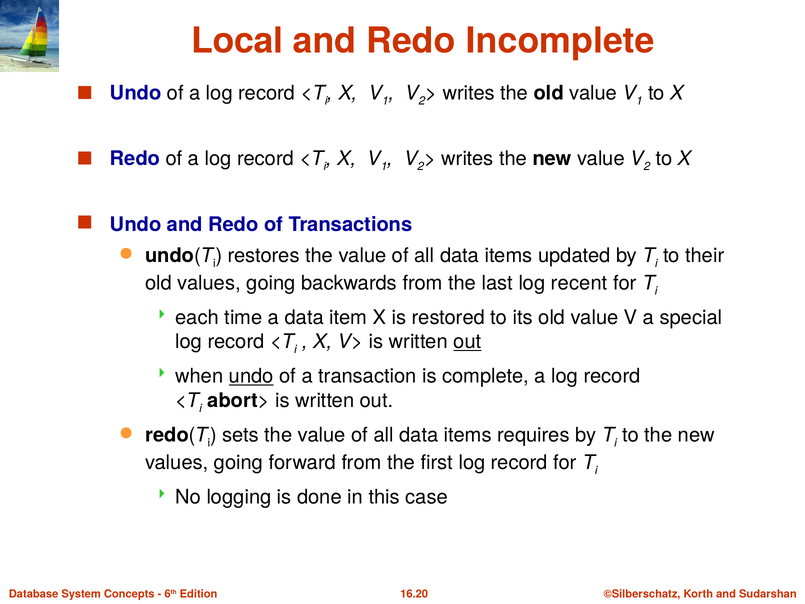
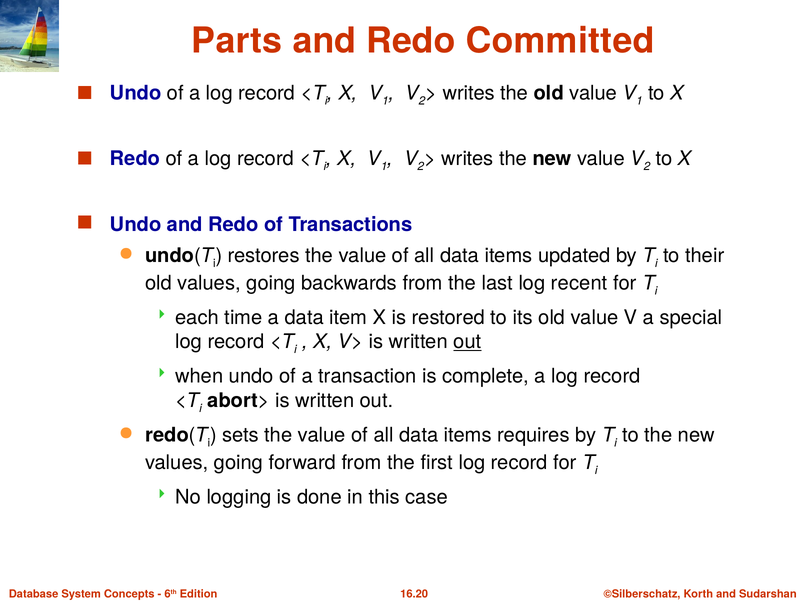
Local: Local -> Parts (237, 41)
Incomplete: Incomplete -> Committed (560, 41)
undo underline: present -> none (251, 376)
